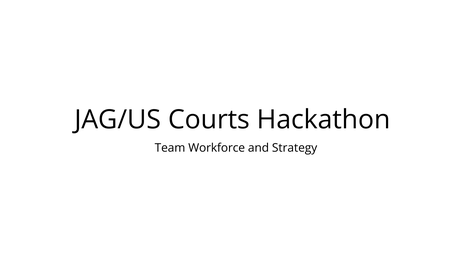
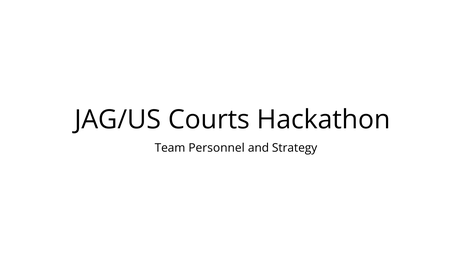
Workforce: Workforce -> Personnel (217, 148)
